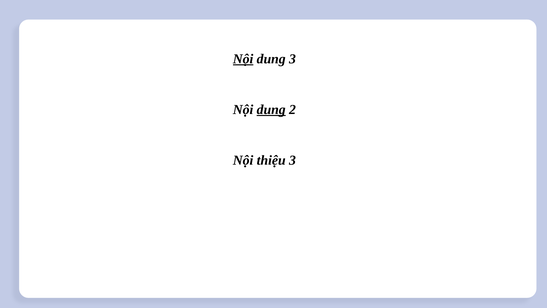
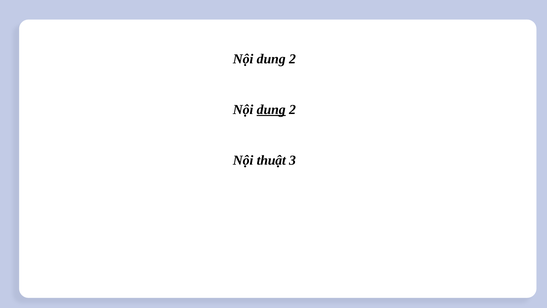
Nội underline: present -> none (243, 59)
3: 3 -> 2 (292, 59)
thiệu: thiệu -> thuật (271, 160)
